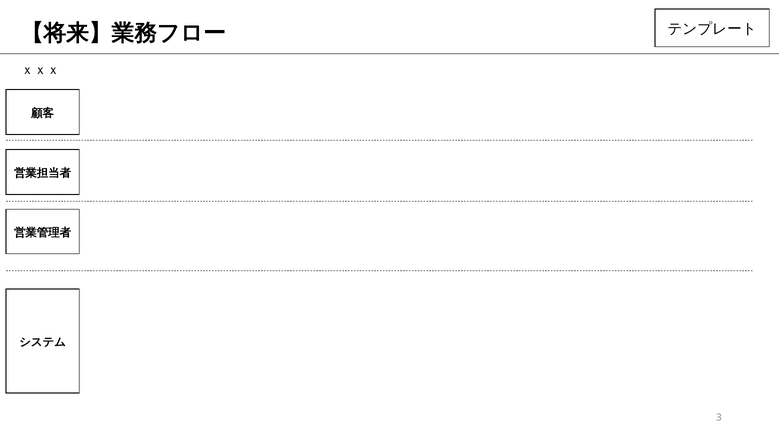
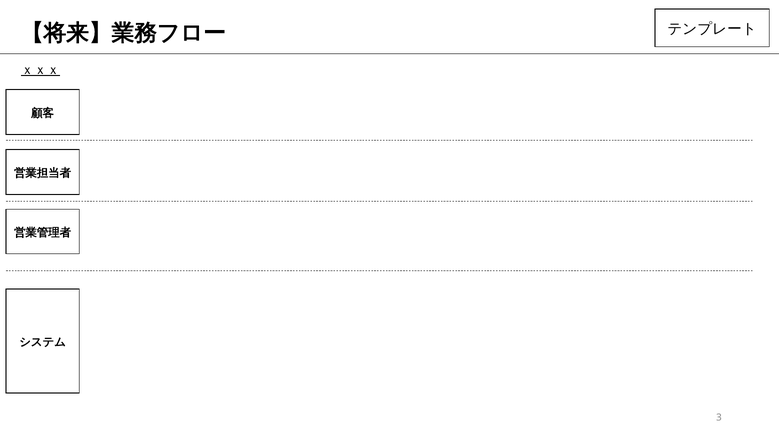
ｘｘｘ underline: none -> present (40, 70)
